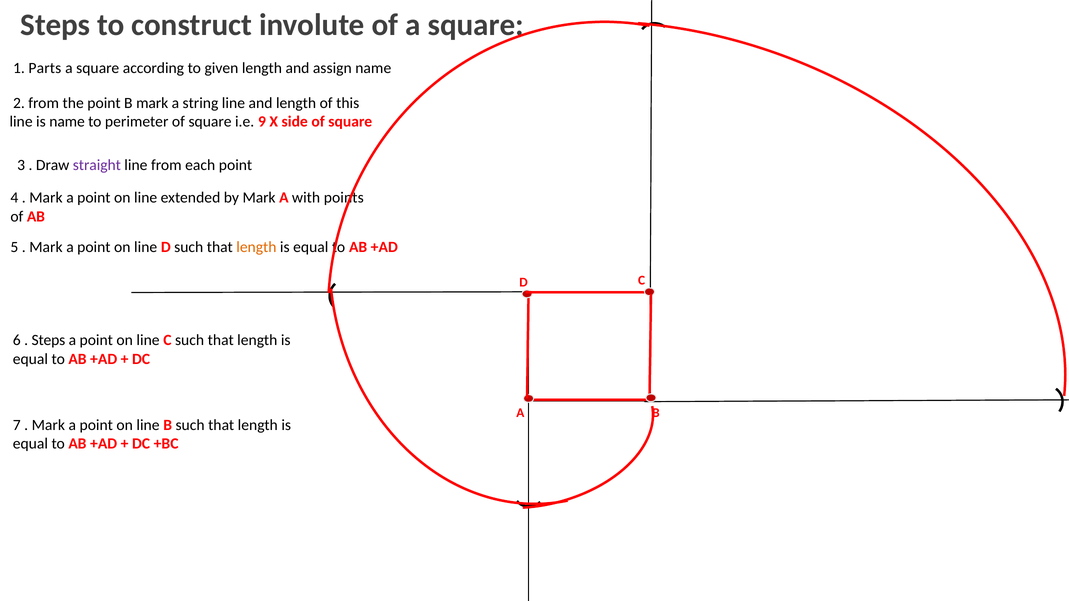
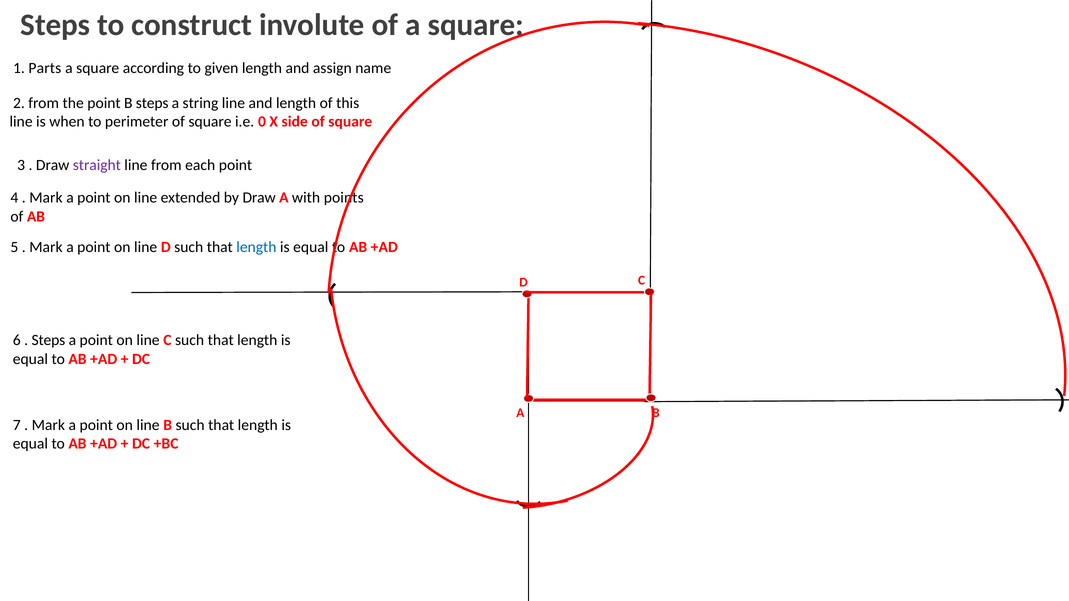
B mark: mark -> steps (152, 103)
is name: name -> when (67, 122)
9: 9 -> 0 (262, 122)
by Mark: Mark -> Draw (259, 198)
length colour: orange -> blue (256, 247)
